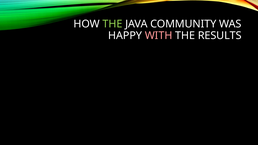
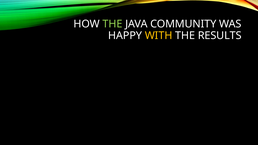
WITH colour: pink -> yellow (159, 36)
